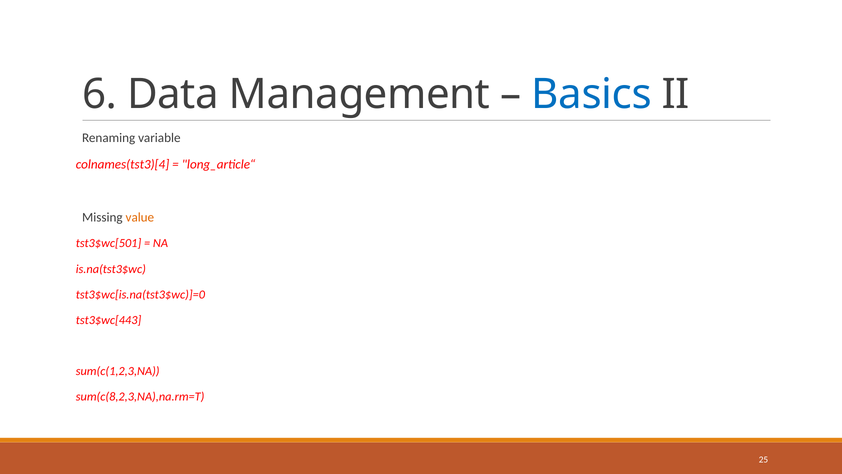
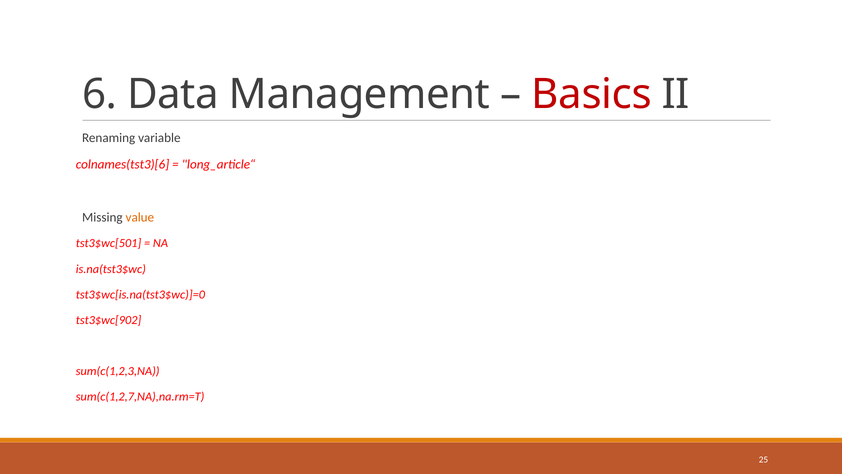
Basics colour: blue -> red (592, 94)
colnames(tst3)[4: colnames(tst3)[4 -> colnames(tst3)[6 (123, 164)
tst3$wc[443: tst3$wc[443 -> tst3$wc[902 (109, 320)
sum(c(8,2,3,NA),na.rm=T: sum(c(8,2,3,NA),na.rm=T -> sum(c(1,2,7,NA),na.rm=T (140, 396)
